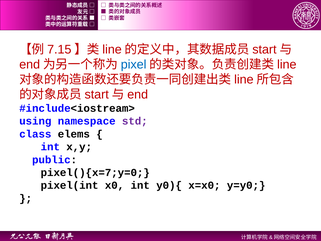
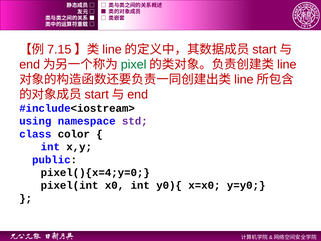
pixel colour: blue -> green (134, 64)
elems: elems -> color (74, 134)
pixel(){x=7;y=0: pixel(){x=7;y=0 -> pixel(){x=4;y=0 (95, 172)
